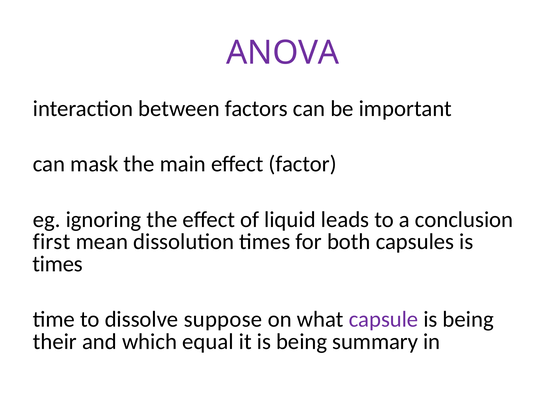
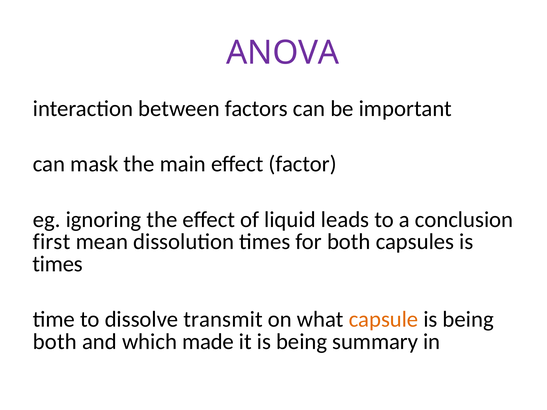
suppose: suppose -> transmit (223, 320)
capsule colour: purple -> orange (384, 320)
their: their -> both (55, 342)
equal: equal -> made (208, 342)
